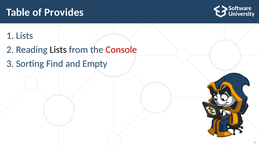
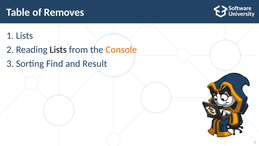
Provides: Provides -> Removes (64, 12)
Console colour: red -> orange (121, 50)
Empty: Empty -> Result (95, 64)
